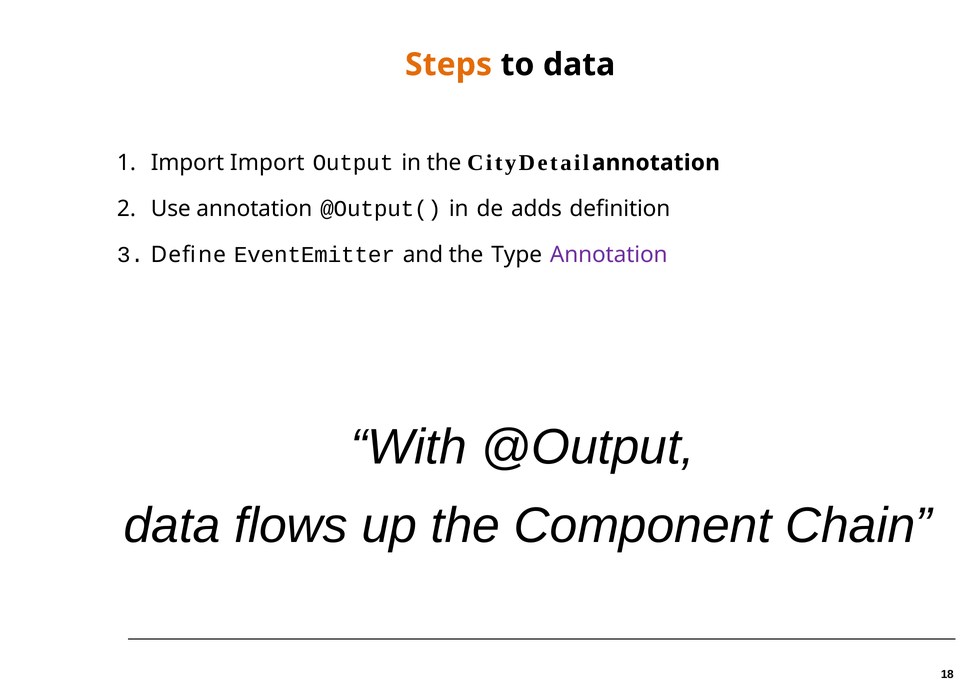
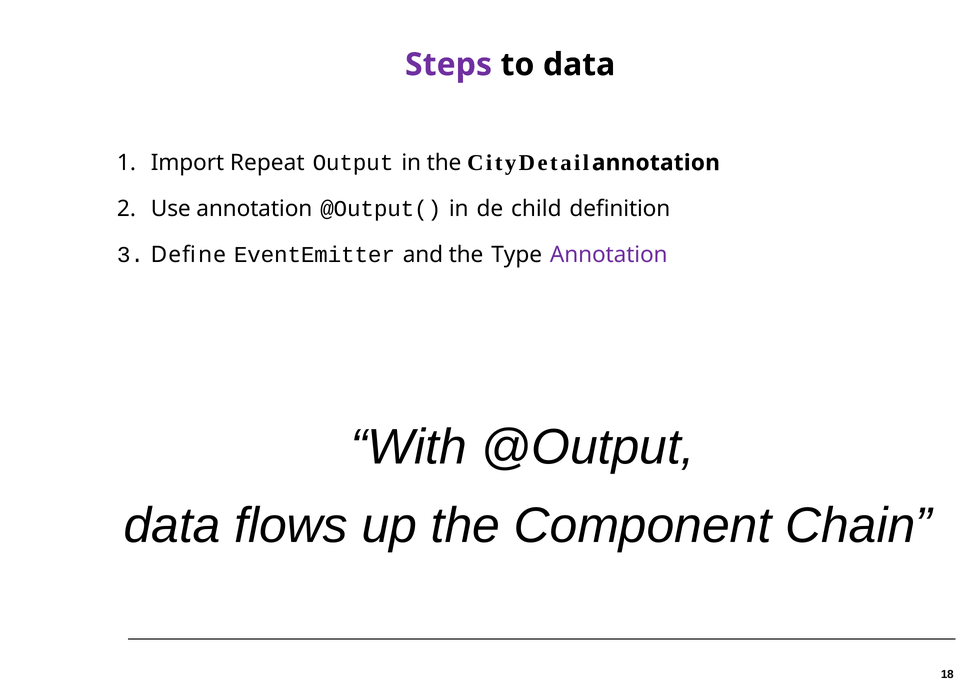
Steps colour: orange -> purple (449, 65)
Import Import: Import -> Repeat (267, 163)
adds: adds -> child (536, 209)
